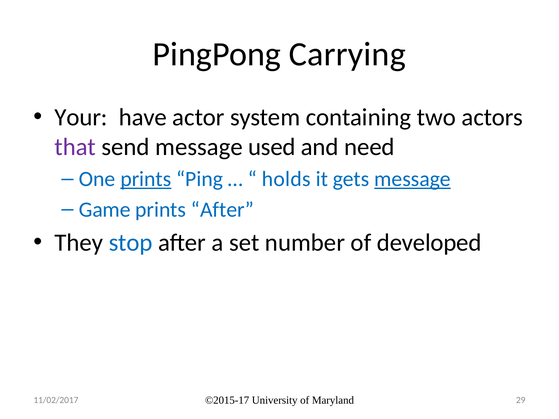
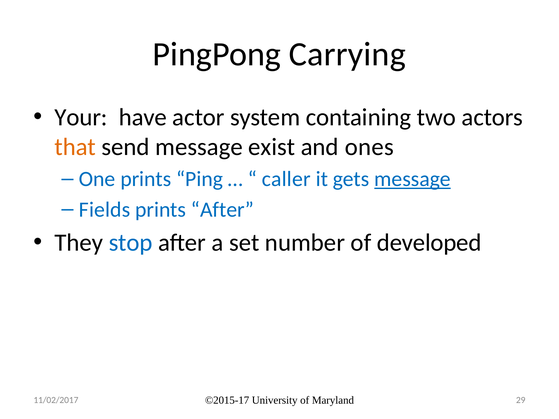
that colour: purple -> orange (75, 147)
used: used -> exist (272, 147)
need: need -> ones (369, 147)
prints underline: present -> none (146, 179)
holds: holds -> caller (286, 179)
Game: Game -> Fields (105, 210)
